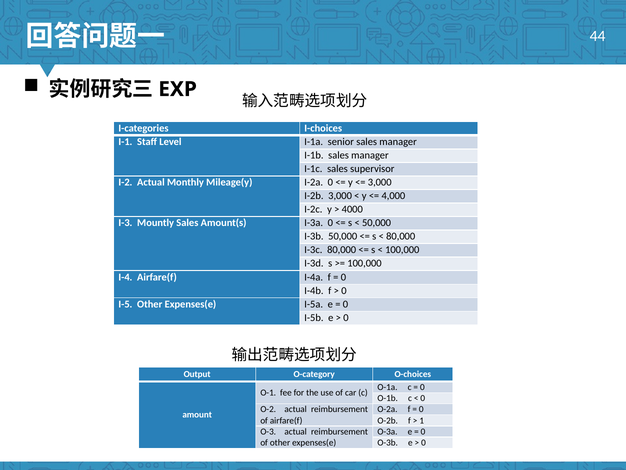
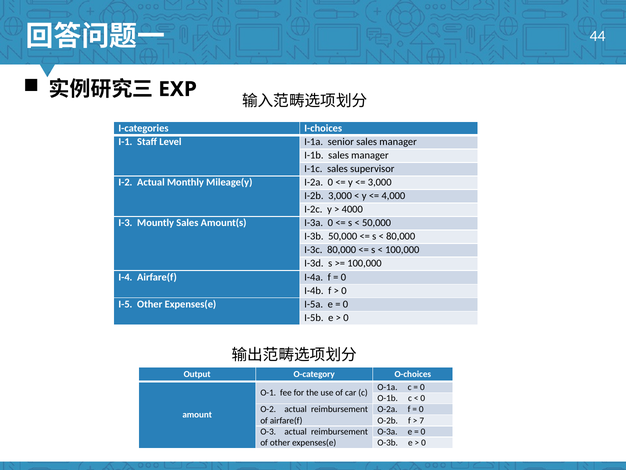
1: 1 -> 7 (422, 420)
